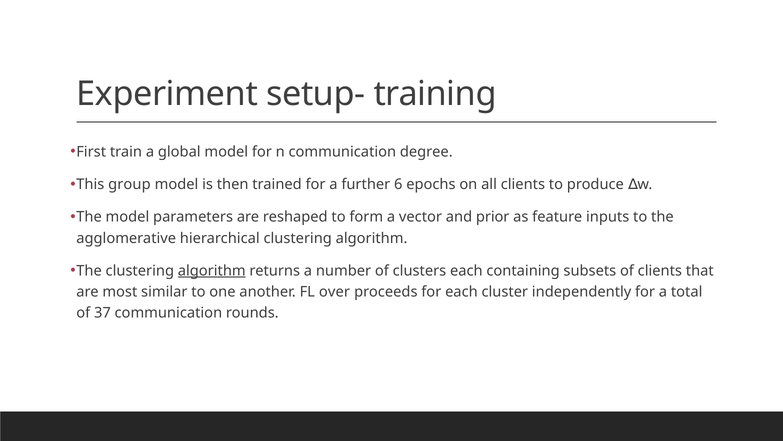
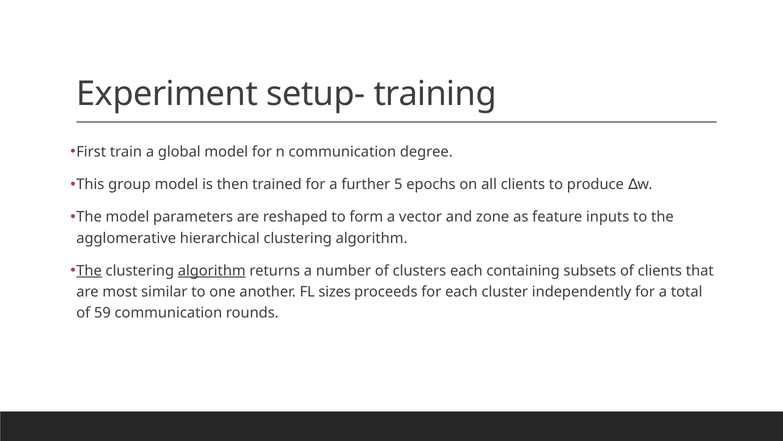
6: 6 -> 5 (398, 184)
prior: prior -> zone (493, 217)
The underline: none -> present (89, 270)
over: over -> sizes (335, 292)
37: 37 -> 59 (102, 313)
